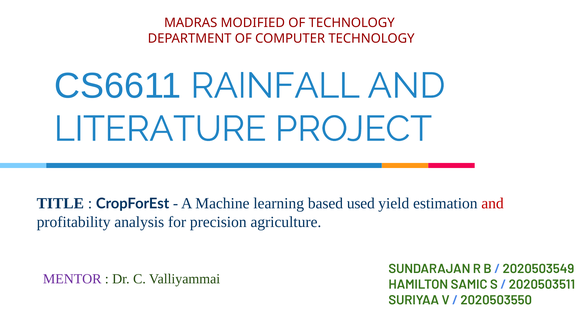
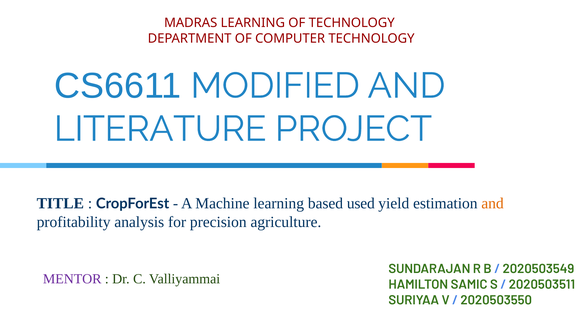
MADRAS MODIFIED: MODIFIED -> LEARNING (253, 23)
RAINFALL: RAINFALL -> MODIFIED (275, 86)
and colour: red -> orange (493, 203)
